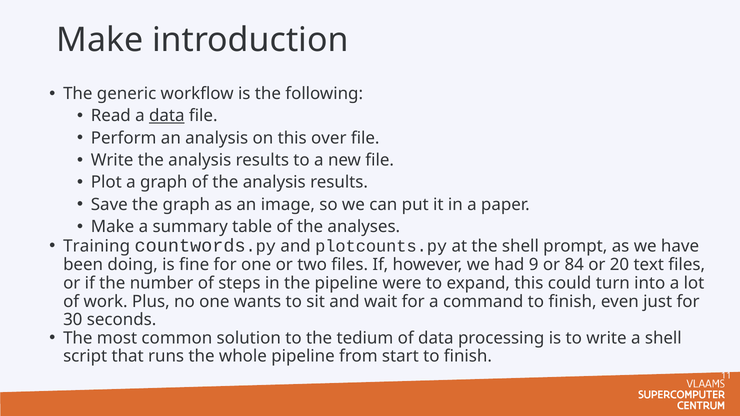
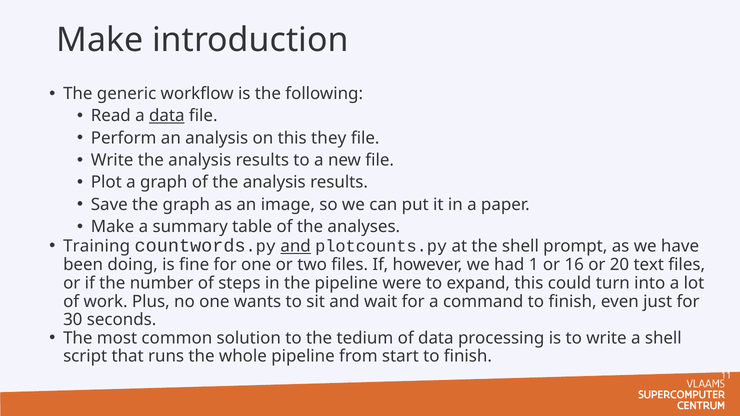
over: over -> they (329, 138)
and underline: none -> present (296, 246)
9: 9 -> 1 (534, 265)
84: 84 -> 16 (574, 265)
